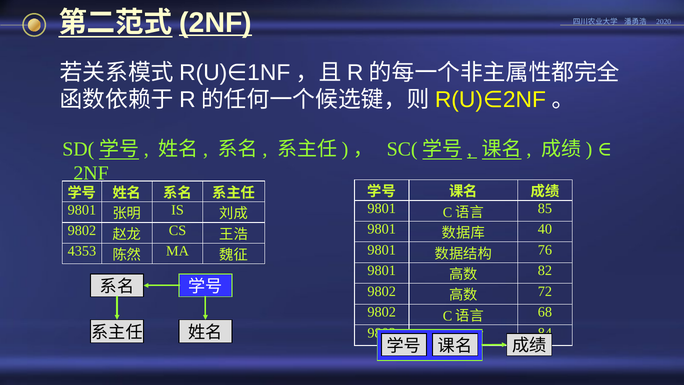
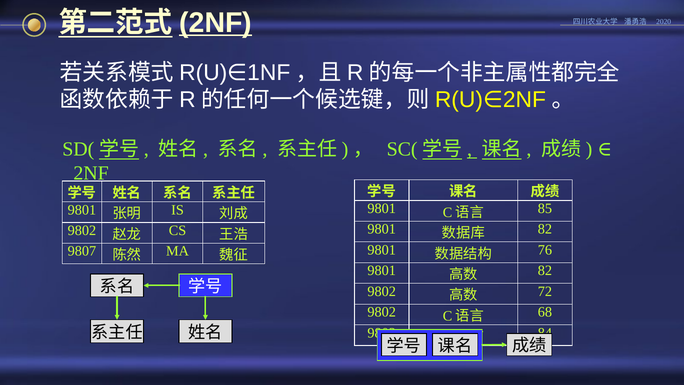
40: 40 -> 82 (545, 229)
4353: 4353 -> 9807 (82, 251)
